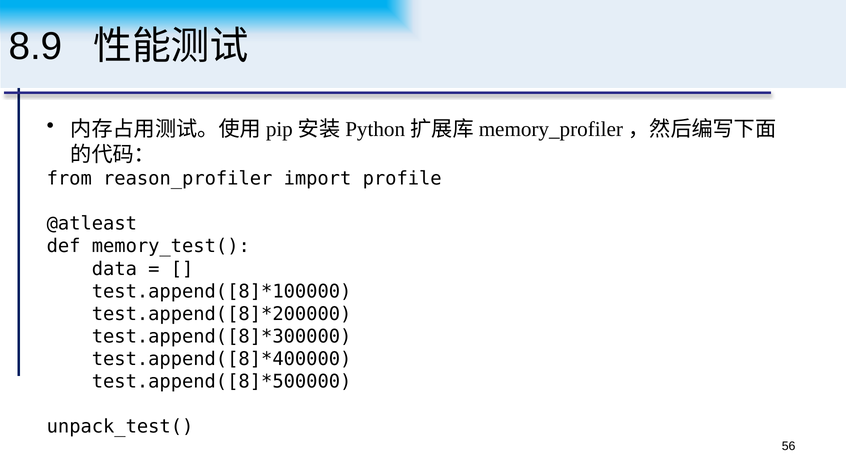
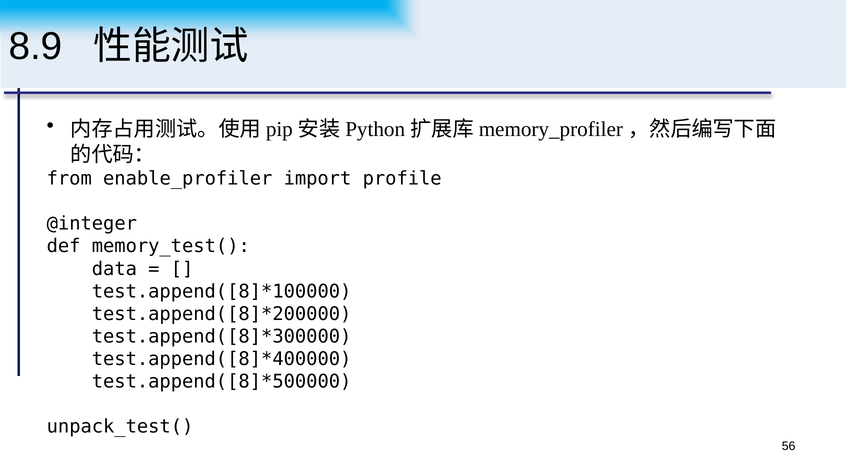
reason_profiler: reason_profiler -> enable_profiler (188, 179)
@atleast: @atleast -> @integer (92, 224)
